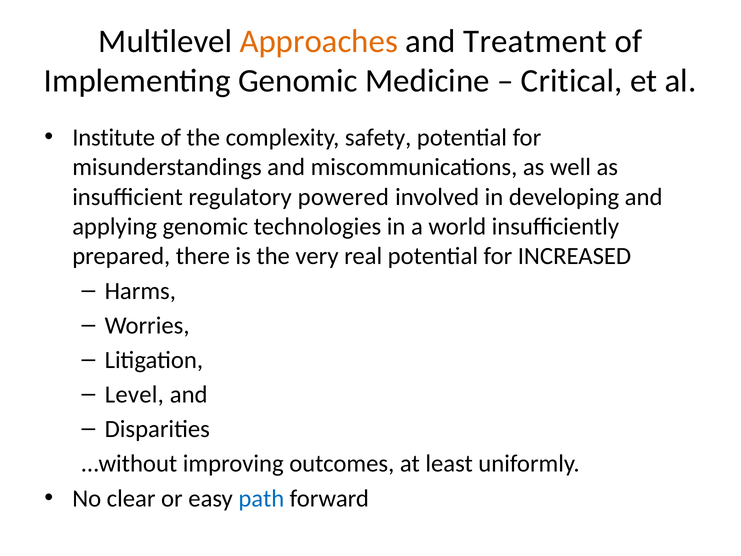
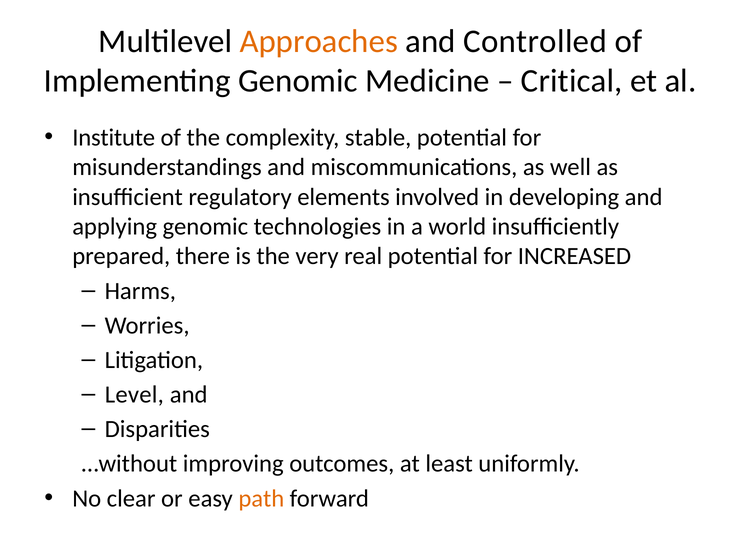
Treatment: Treatment -> Controlled (535, 41)
safety: safety -> stable (378, 138)
powered: powered -> elements (343, 197)
path colour: blue -> orange (261, 498)
